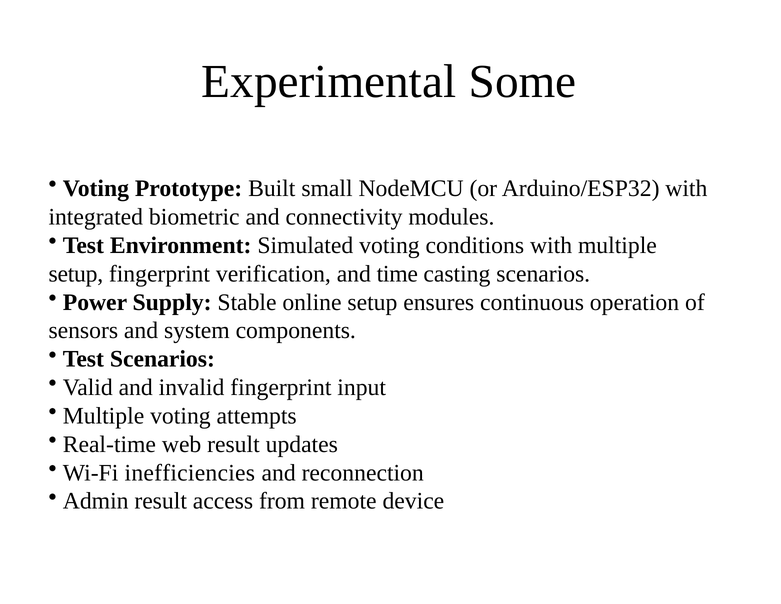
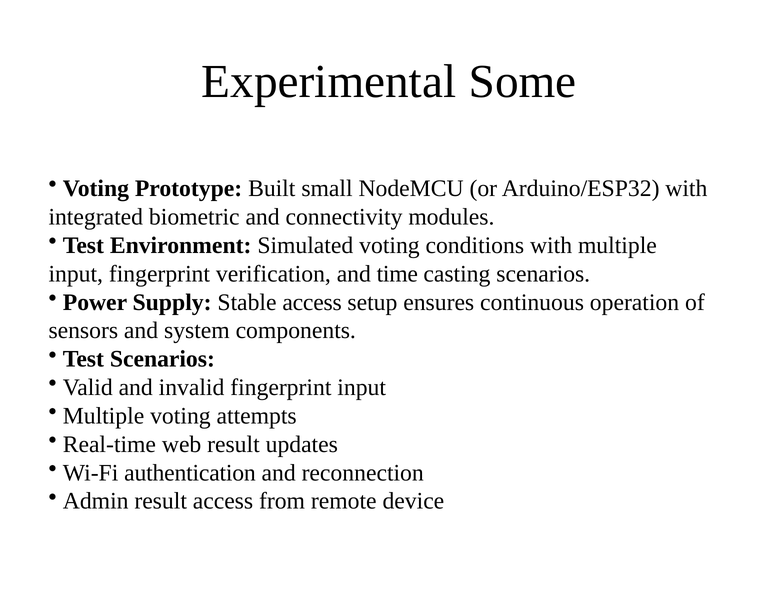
setup: setup -> input (76, 274)
Stable online: online -> access (312, 302)
inefficiencies: inefficiencies -> authentication (190, 472)
